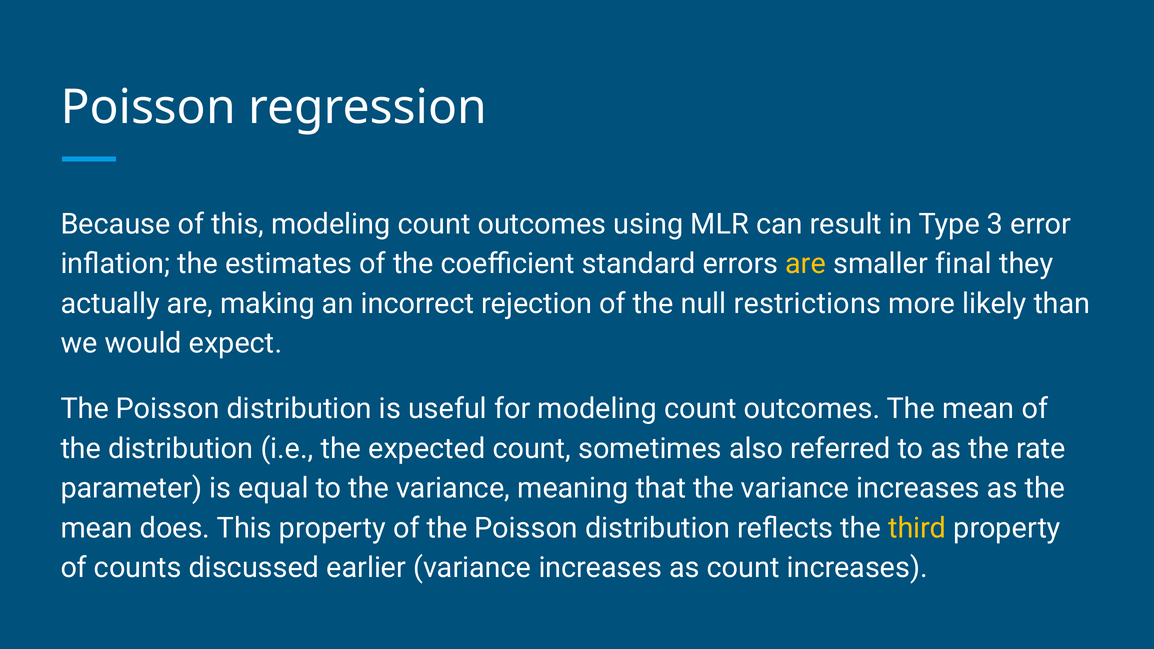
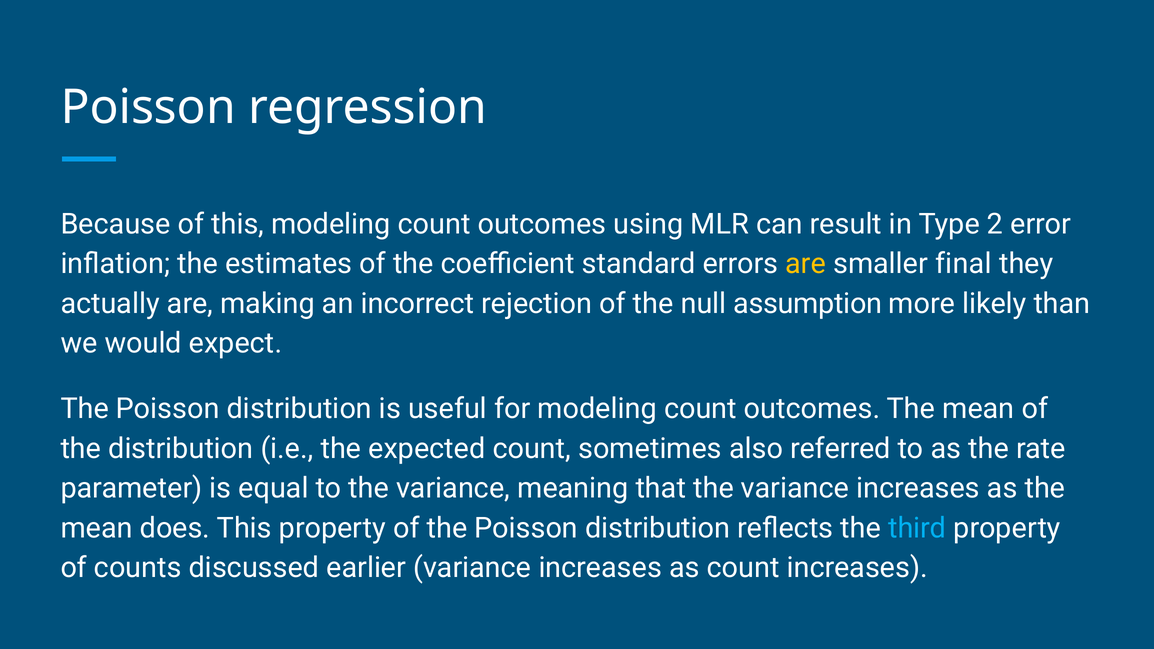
3: 3 -> 2 (995, 224)
restrictions: restrictions -> assumption (808, 304)
third colour: yellow -> light blue (917, 528)
